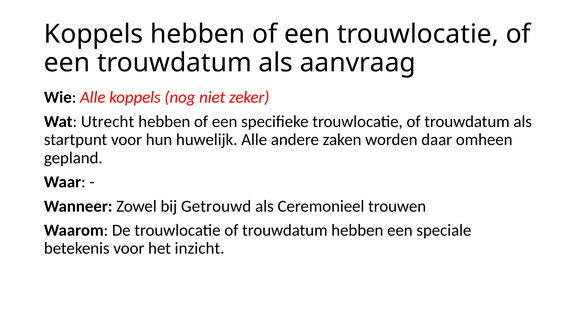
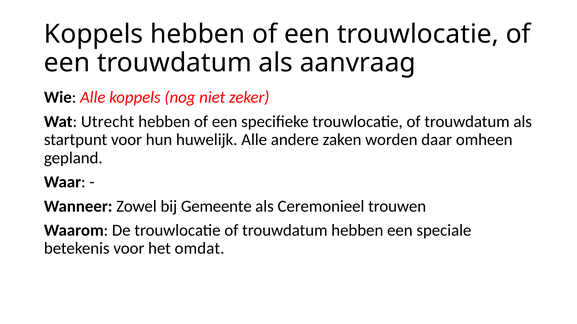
Getrouwd: Getrouwd -> Gemeente (216, 206)
inzicht: inzicht -> omdat (200, 249)
